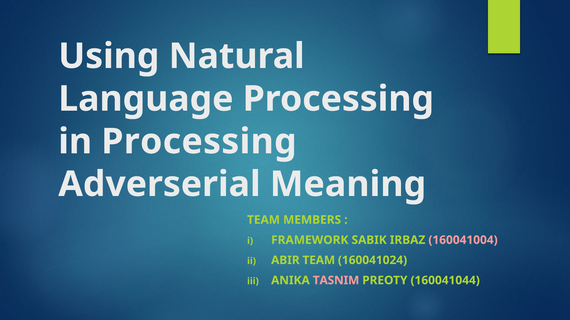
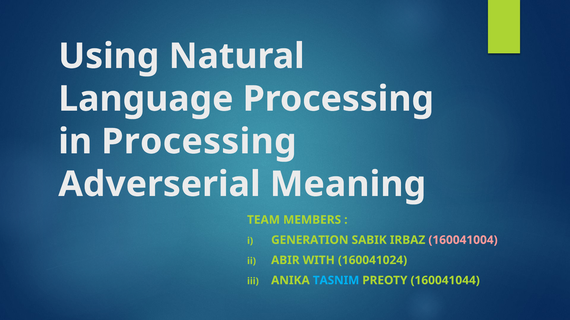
FRAMEWORK: FRAMEWORK -> GENERATION (310, 240)
ABIR TEAM: TEAM -> WITH (319, 261)
TASNIM colour: pink -> light blue (336, 281)
